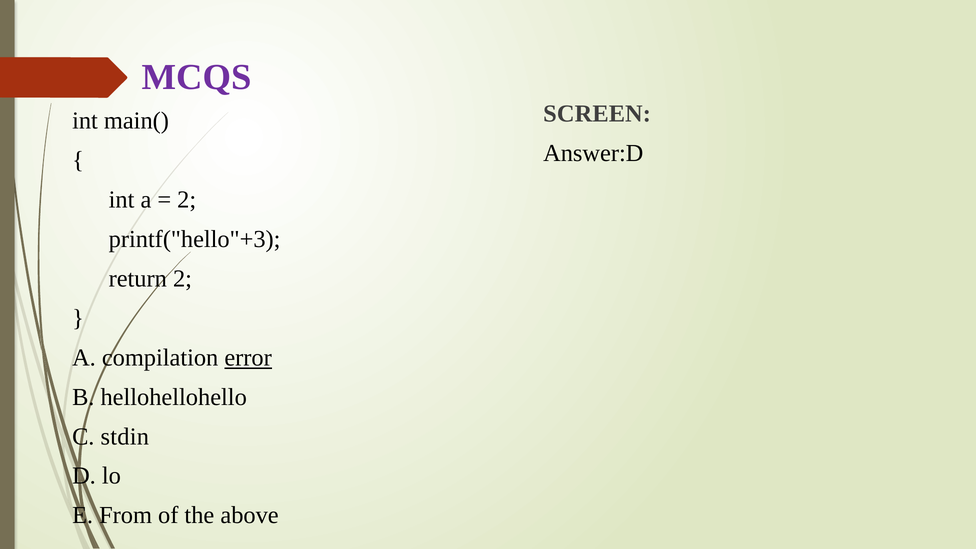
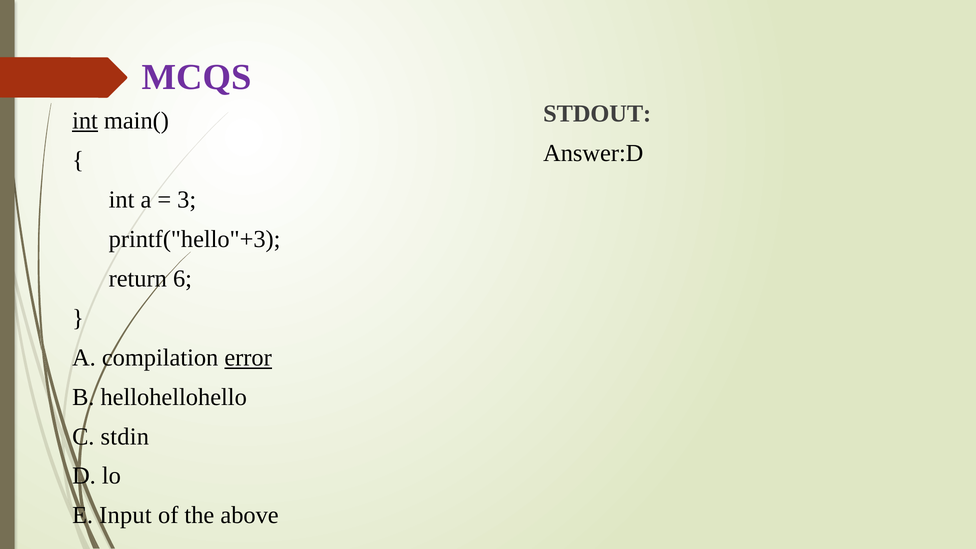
SCREEN: SCREEN -> STDOUT (597, 114)
int underline: none -> present (85, 121)
2: 2 -> 3 (187, 200)
return 2: 2 -> 6 (182, 279)
From: From -> Input (125, 515)
